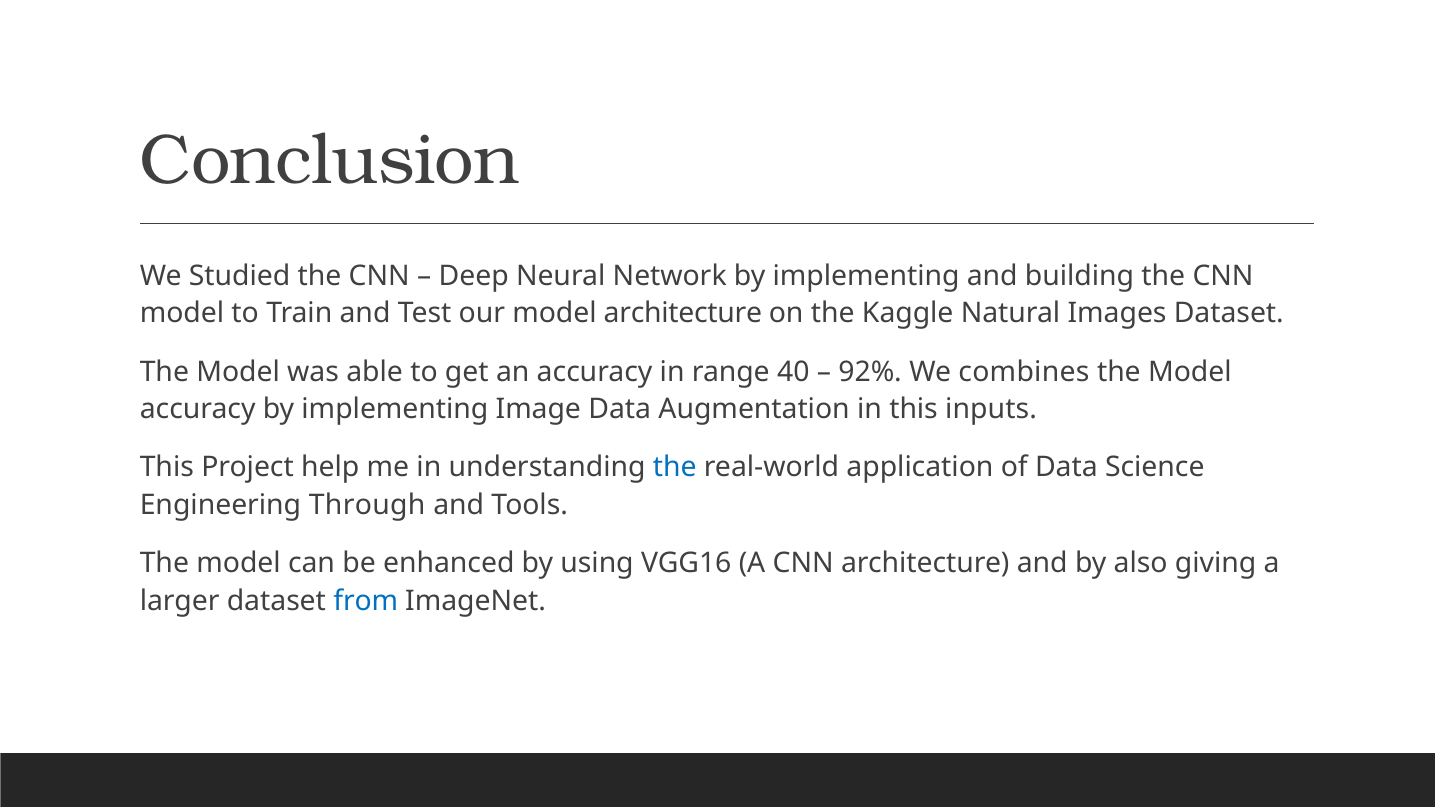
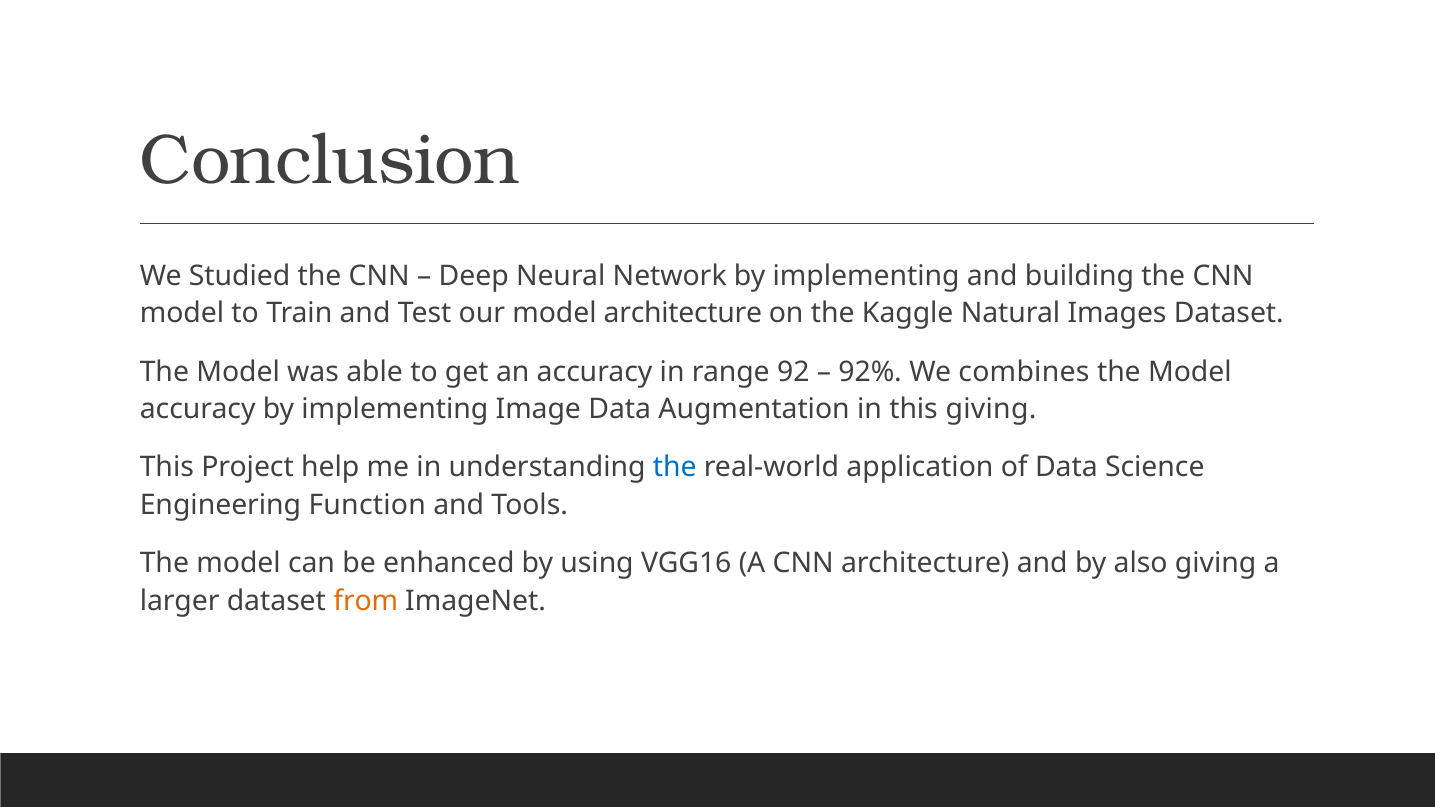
40: 40 -> 92 (793, 372)
this inputs: inputs -> giving (991, 409)
Through: Through -> Function (367, 505)
from colour: blue -> orange (366, 601)
